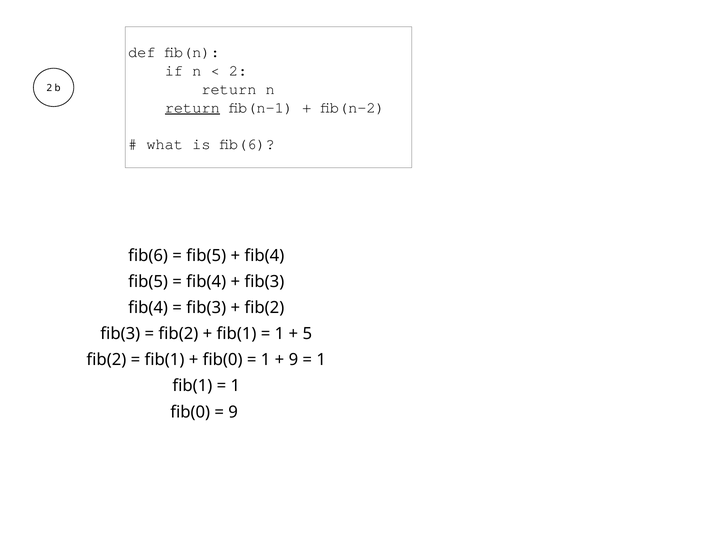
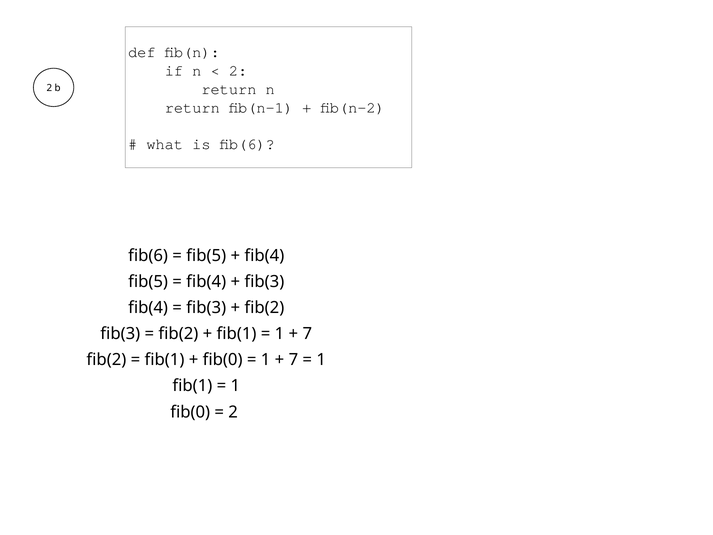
return underline: present -> none (192, 107)
5: 5 -> 7 (307, 334)
9: 9 -> 7 (293, 360)
9: 9 -> 2 (233, 412)
